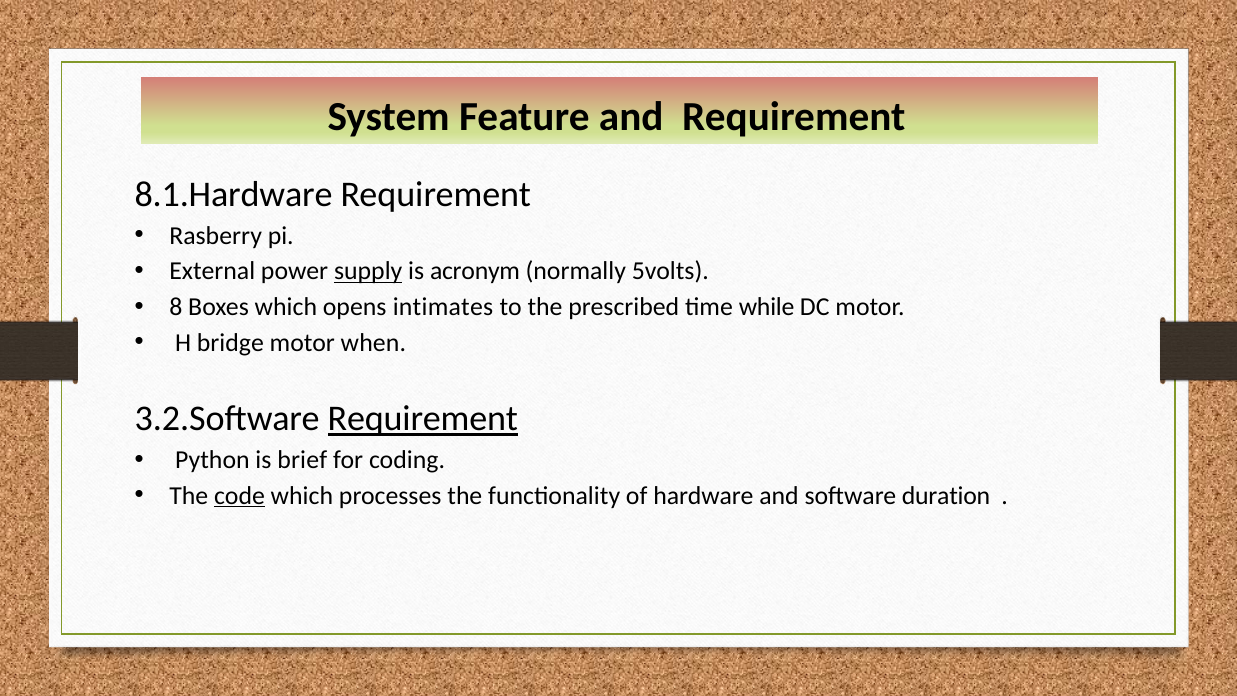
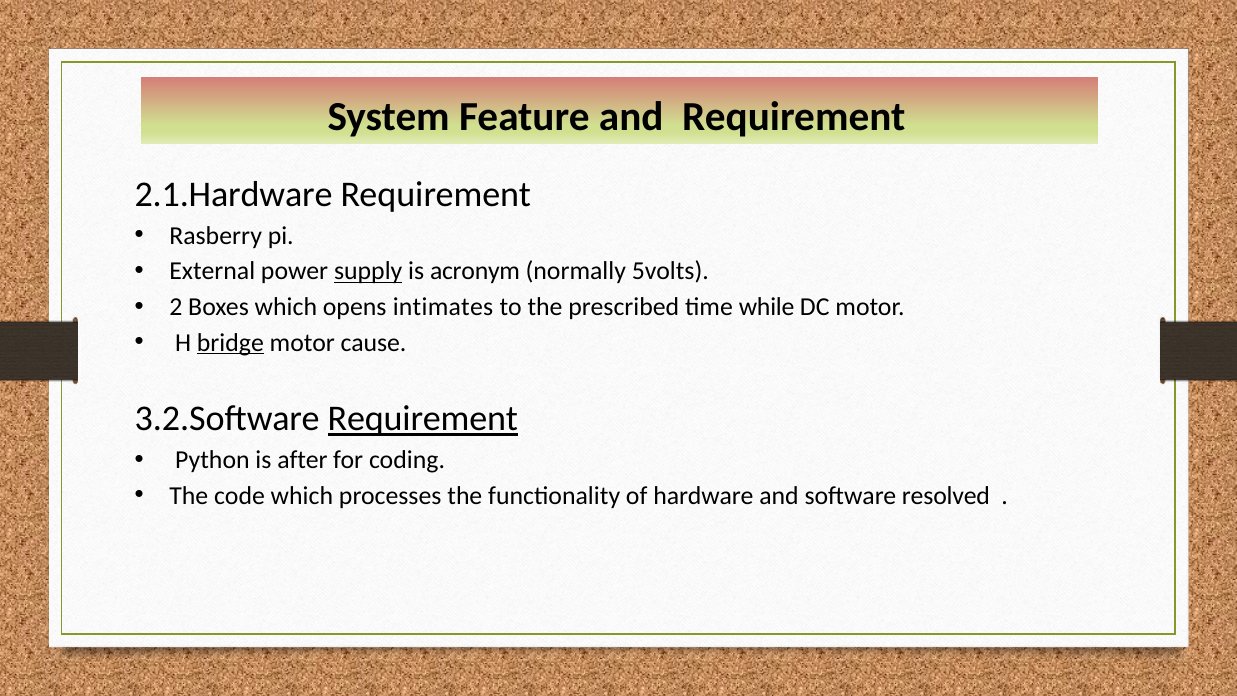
8.1.Hardware: 8.1.Hardware -> 2.1.Hardware (234, 195)
8: 8 -> 2 (176, 307)
bridge underline: none -> present (230, 343)
when: when -> cause (374, 343)
brief: brief -> after (302, 460)
code underline: present -> none (239, 495)
duration: duration -> resolved (946, 495)
